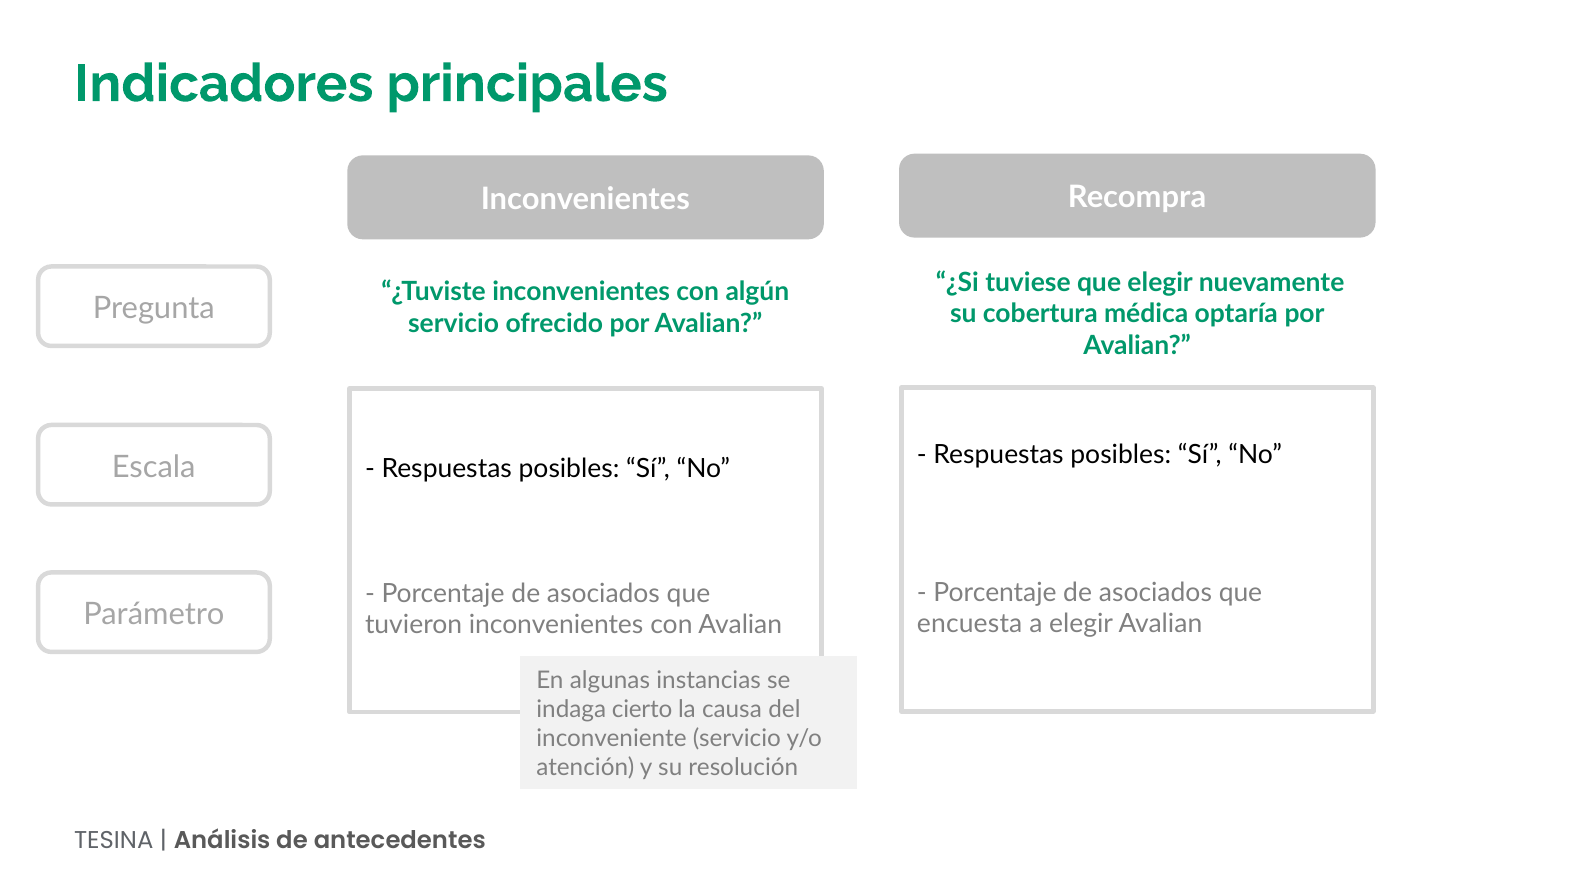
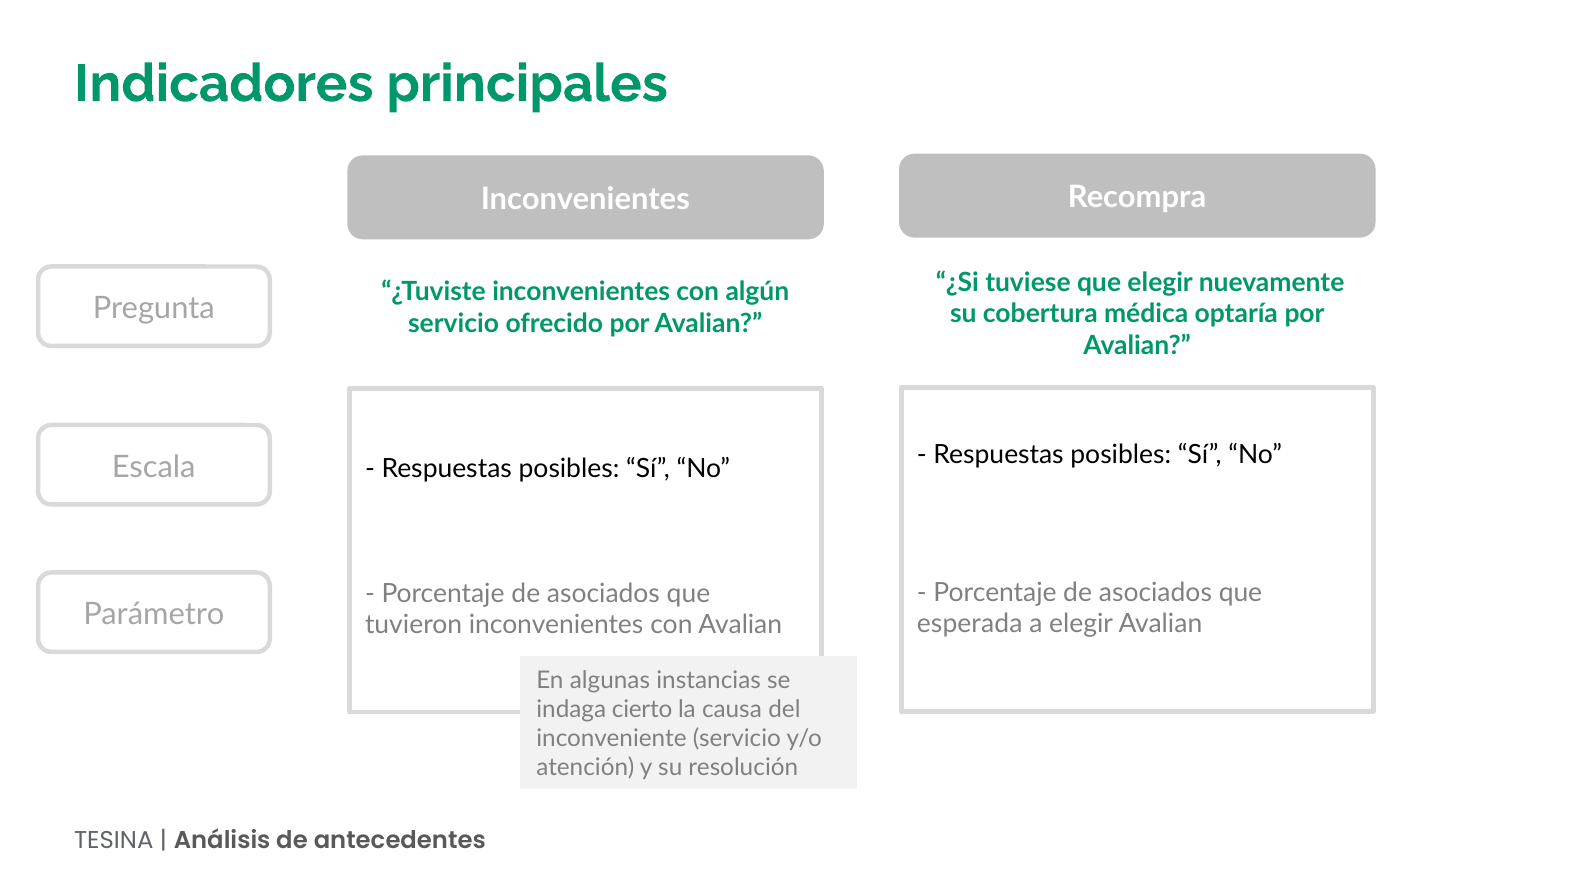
encuesta: encuesta -> esperada (970, 624)
